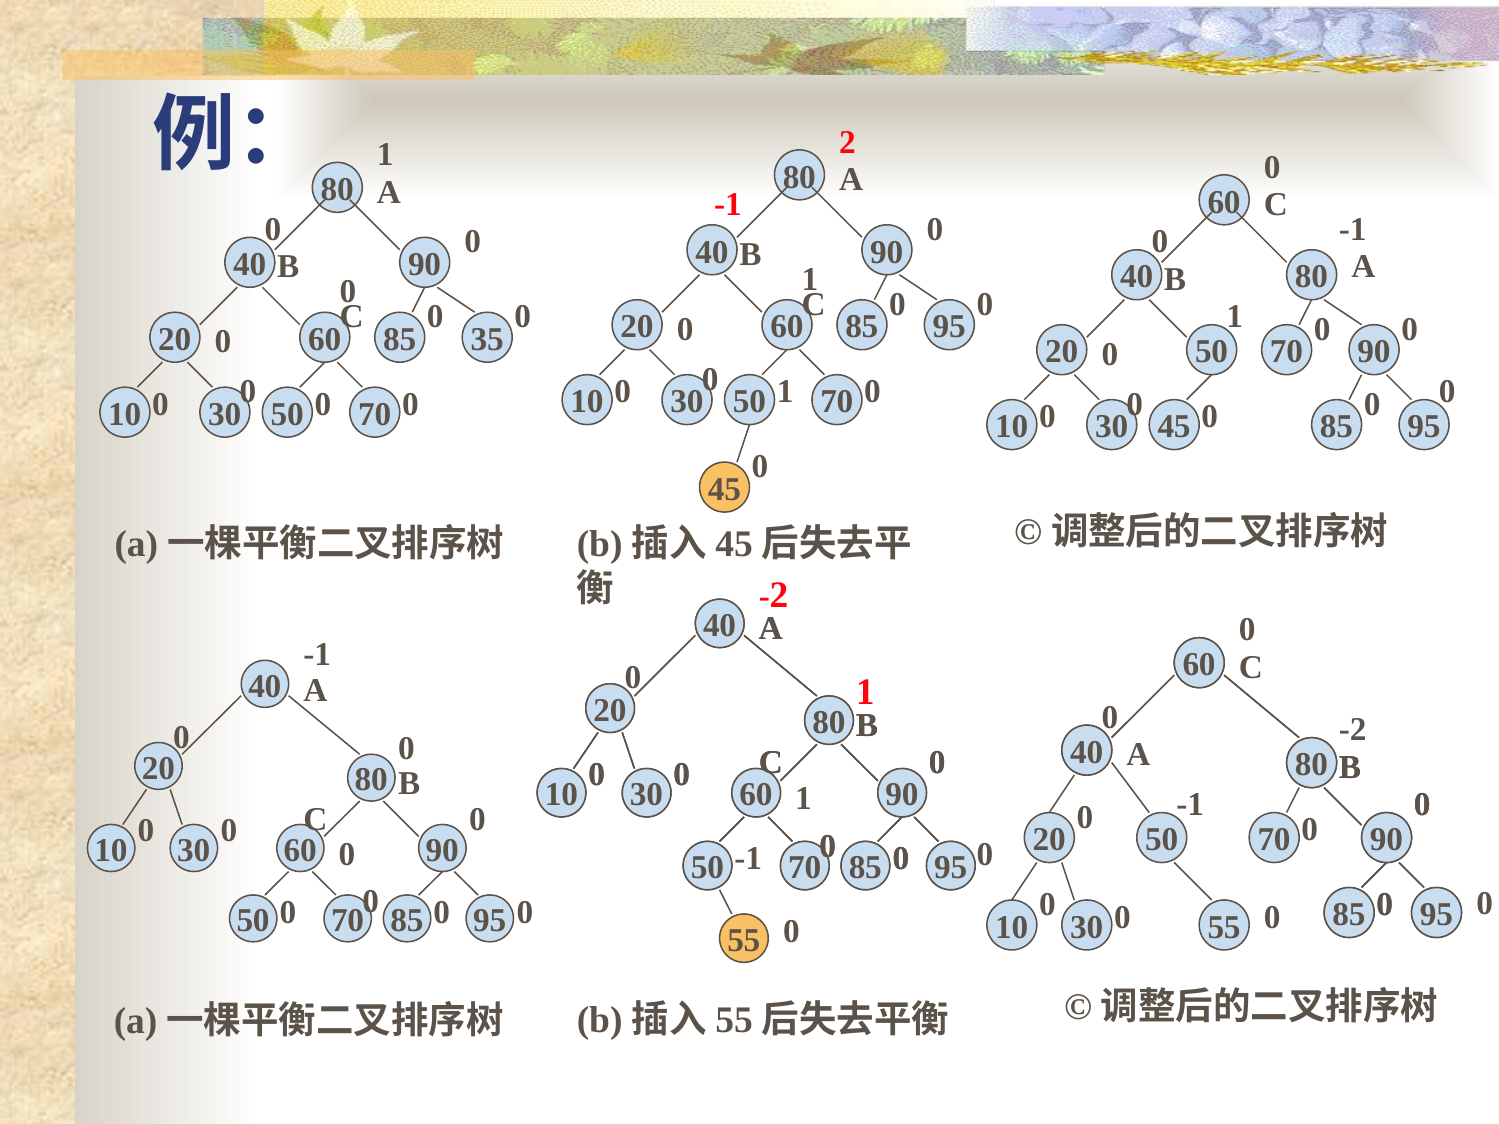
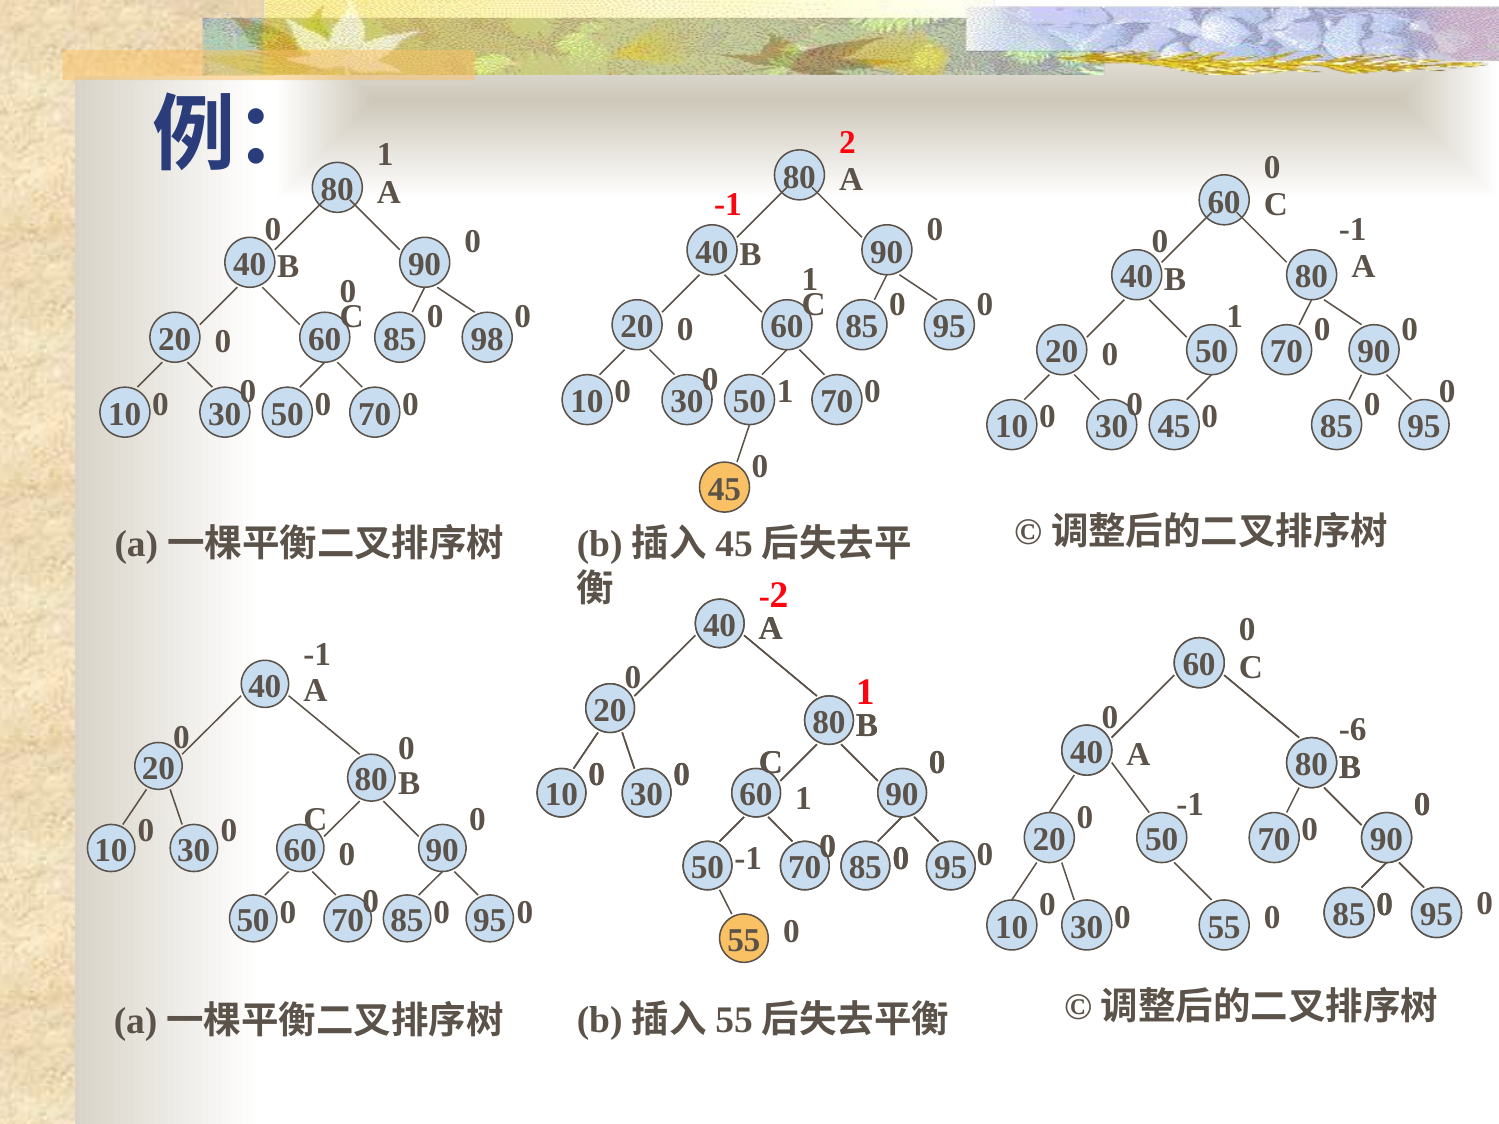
35: 35 -> 98 (487, 340)
-2: -2 -> -6 (1353, 730)
